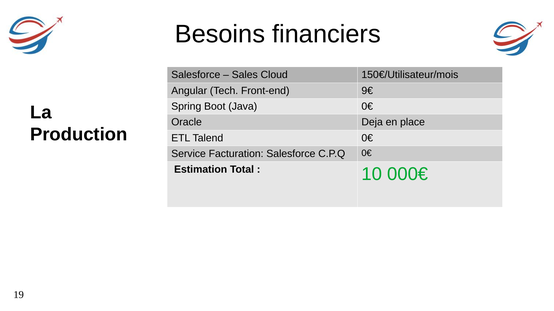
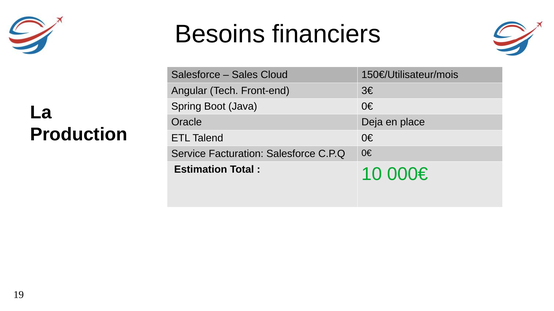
9€: 9€ -> 3€ (367, 91)
